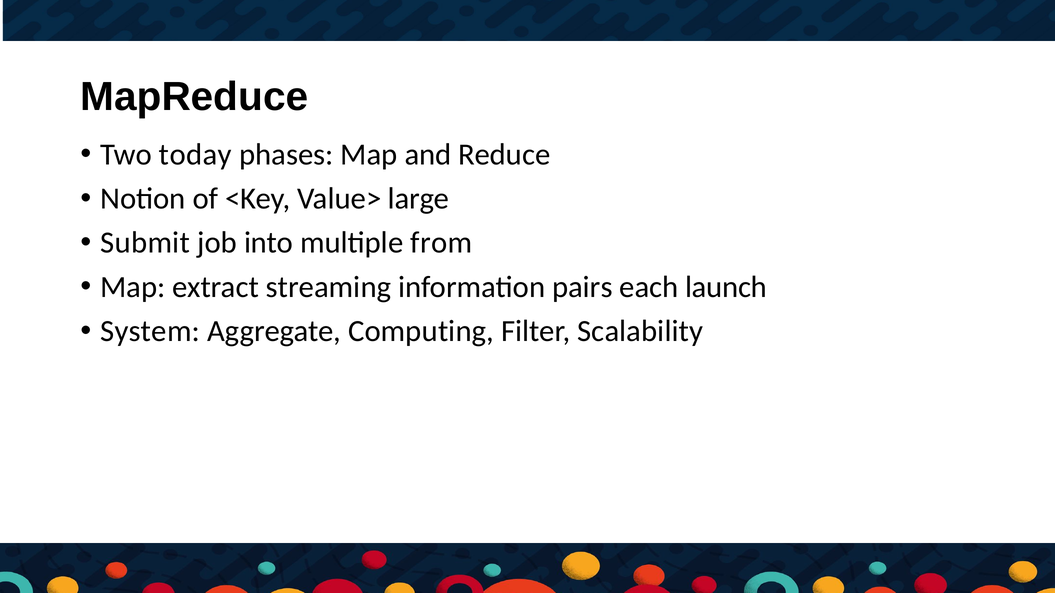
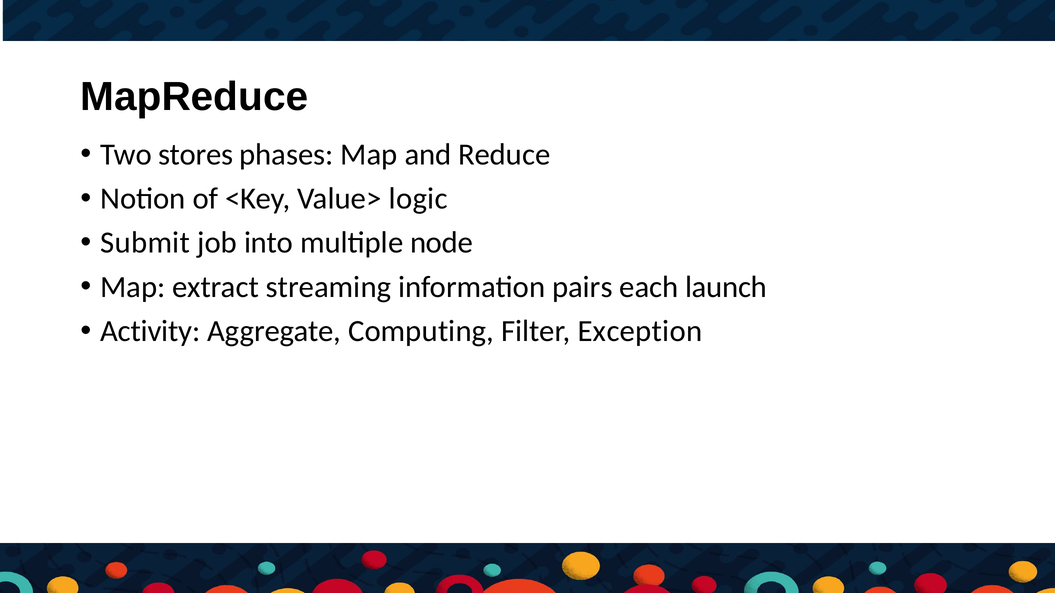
today: today -> stores (196, 155)
large: large -> logic (418, 199)
from: from -> node (442, 243)
System: System -> Activity (150, 331)
Scalability: Scalability -> Exception (640, 331)
